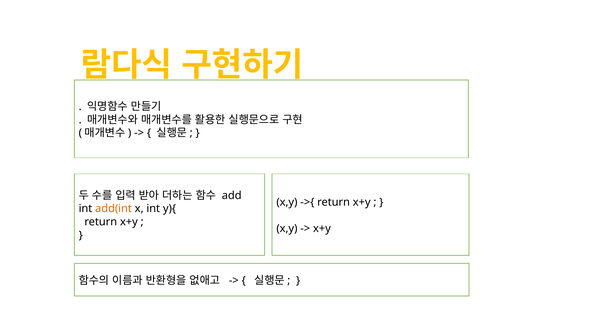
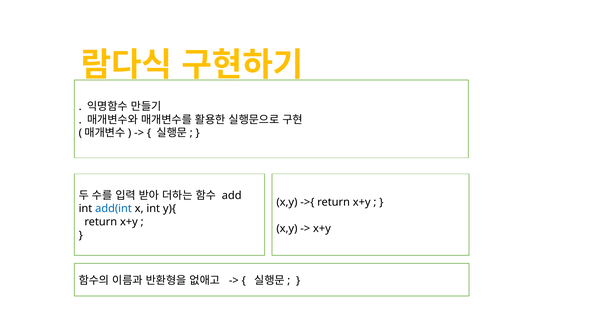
add(int colour: orange -> blue (114, 209)
